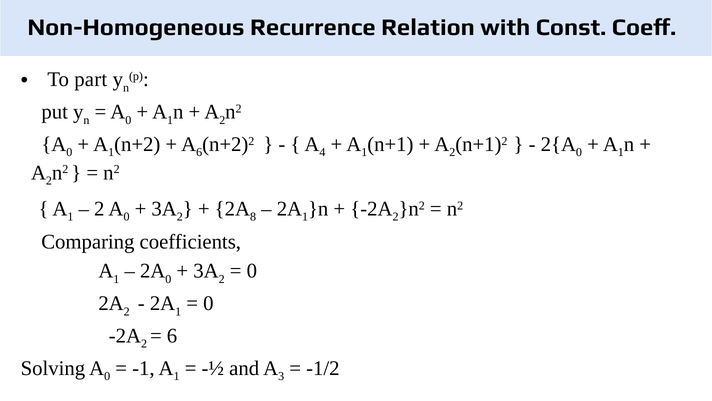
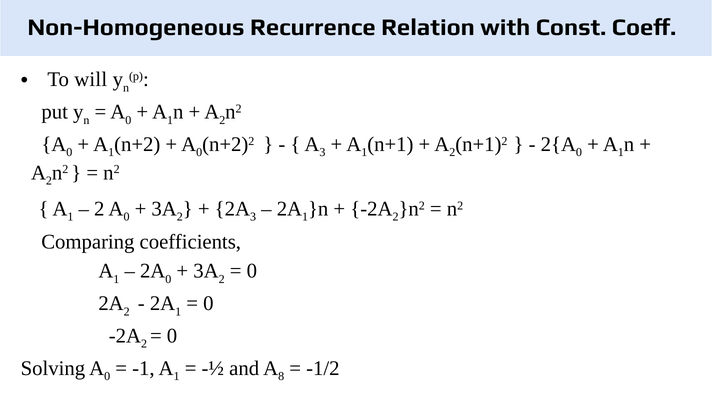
part: part -> will (91, 79)
6: 6 -> 0 (199, 152)
4: 4 -> 3 (322, 152)
8: 8 -> 3 (253, 217)
6: 6 -> 0 (172, 336)
3: 3 -> 8 (281, 376)
